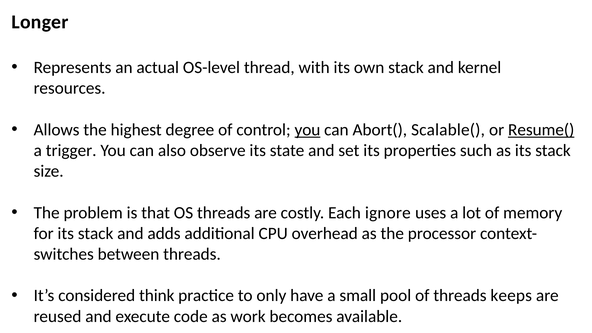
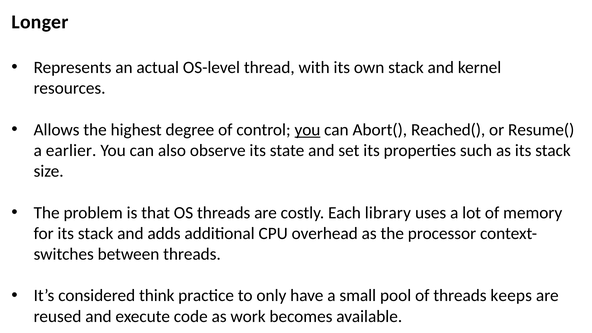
Scalable(: Scalable( -> Reached( (448, 130)
Resume( underline: present -> none (541, 130)
trigger: trigger -> earlier (71, 150)
ignore: ignore -> library (388, 213)
